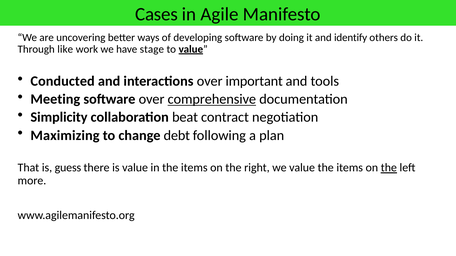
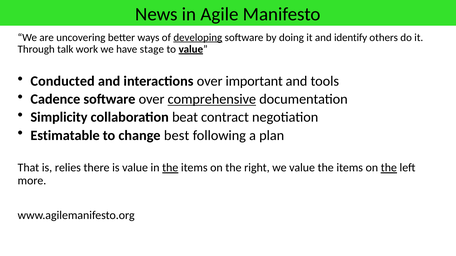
Cases: Cases -> News (156, 14)
developing underline: none -> present (198, 38)
like: like -> talk (65, 49)
Meeting: Meeting -> Cadence (55, 99)
Maximizing: Maximizing -> Estimatable (65, 136)
debt: debt -> best (177, 136)
guess: guess -> relies (68, 168)
the underline: none -> present (170, 168)
